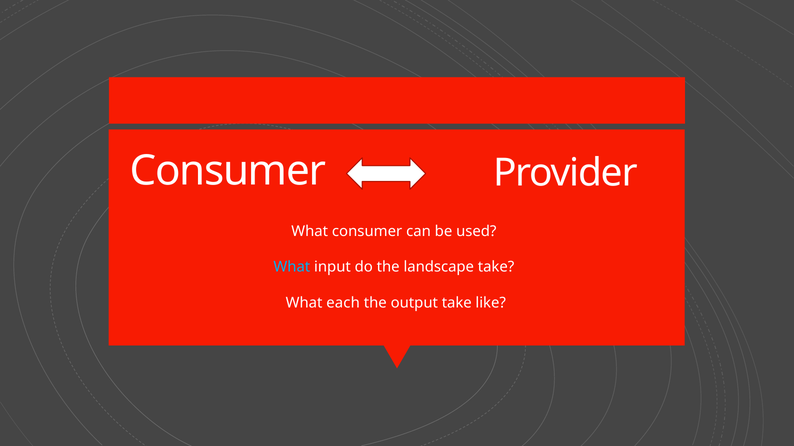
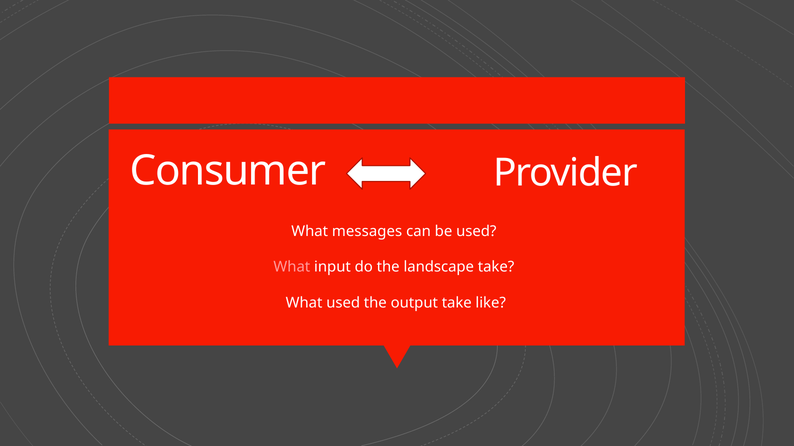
What consumer: consumer -> messages (367, 232)
What colour: light blue -> pink (292, 267)
What each: each -> used (343, 303)
